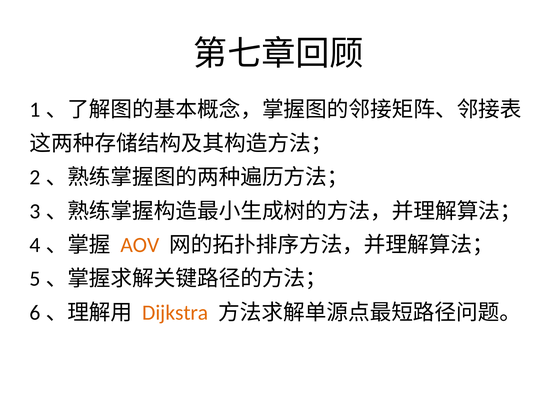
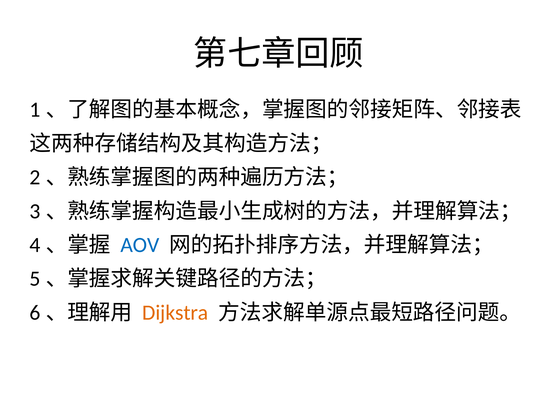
AOV colour: orange -> blue (140, 245)
